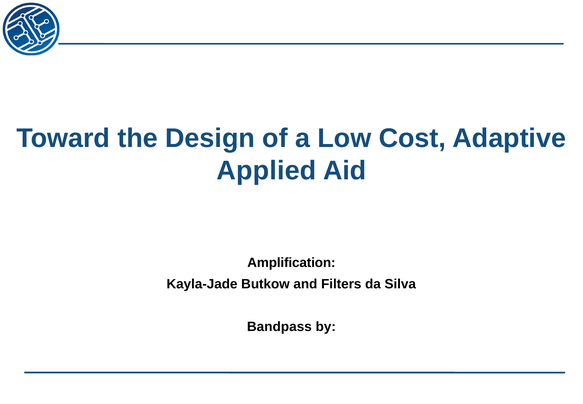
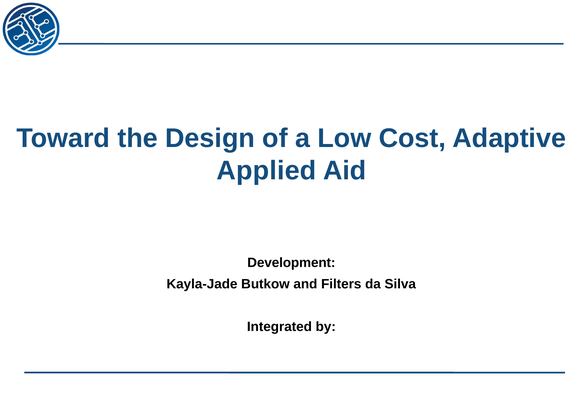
Amplification: Amplification -> Development (291, 263)
Bandpass: Bandpass -> Integrated (279, 326)
